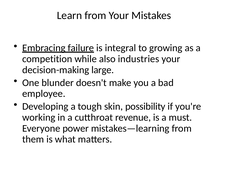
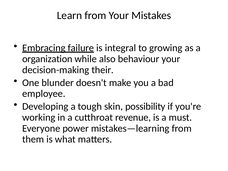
competition: competition -> organization (47, 59)
industries: industries -> behaviour (139, 59)
large: large -> their (103, 70)
